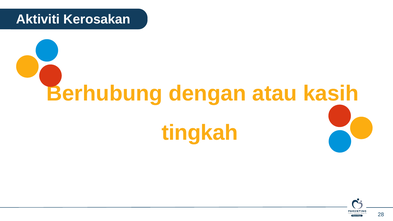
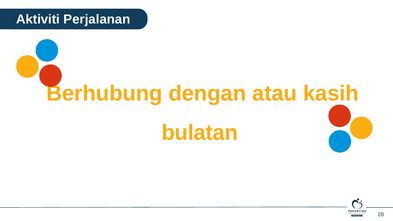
Kerosakan: Kerosakan -> Perjalanan (97, 19)
tingkah: tingkah -> bulatan (200, 133)
